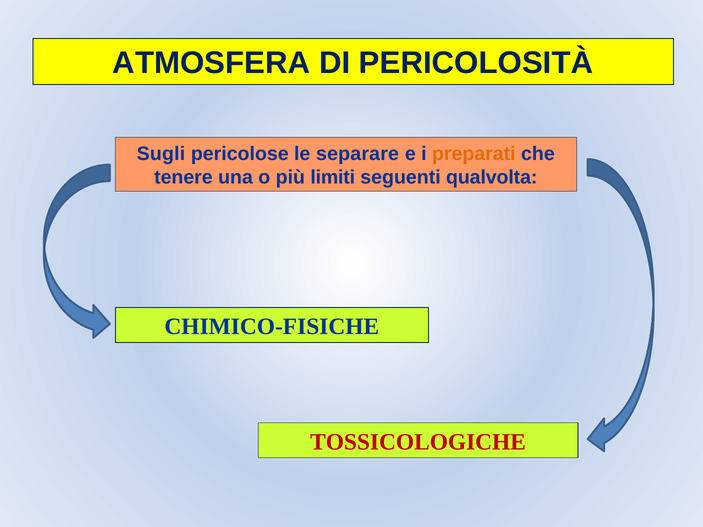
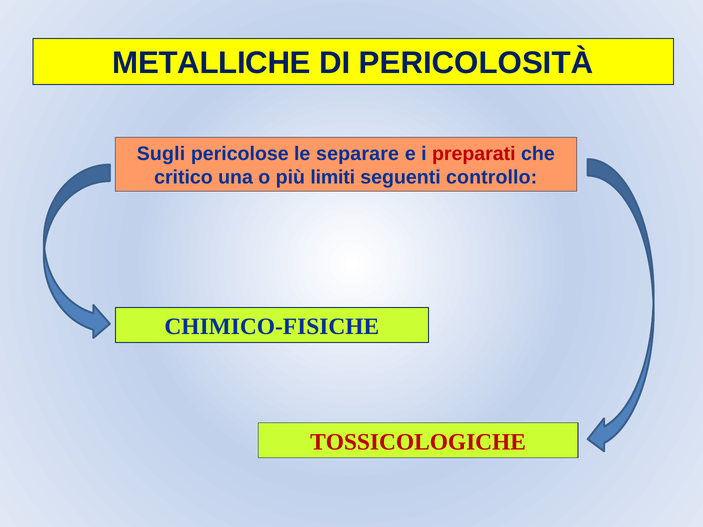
ATMOSFERA: ATMOSFERA -> METALLICHE (212, 63)
preparati colour: orange -> red (474, 154)
tenere: tenere -> critico (183, 177)
qualvolta: qualvolta -> controllo (492, 177)
